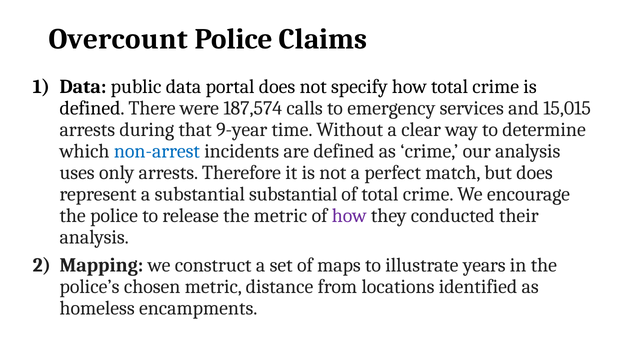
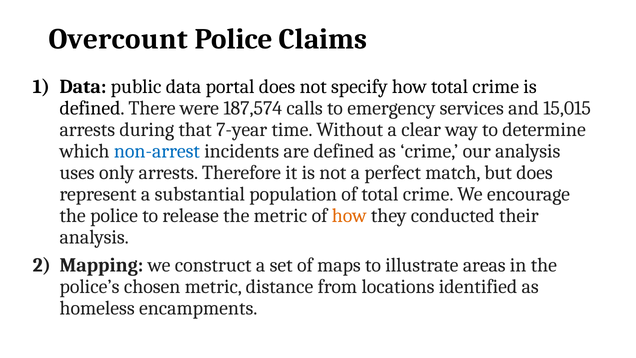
9-year: 9-year -> 7-year (242, 130)
substantial substantial: substantial -> population (293, 194)
how colour: purple -> orange (349, 216)
years: years -> areas (484, 265)
